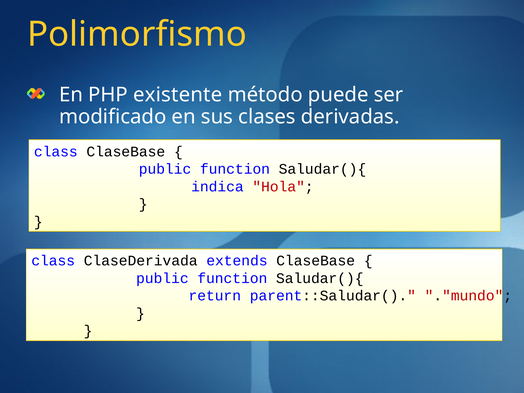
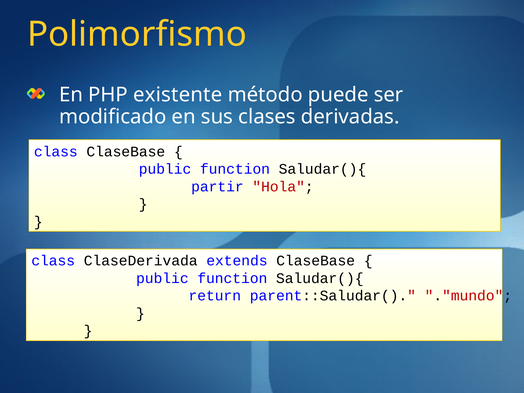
indica: indica -> partir (217, 187)
